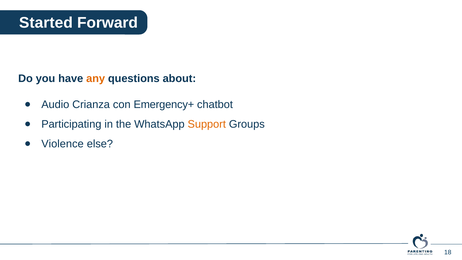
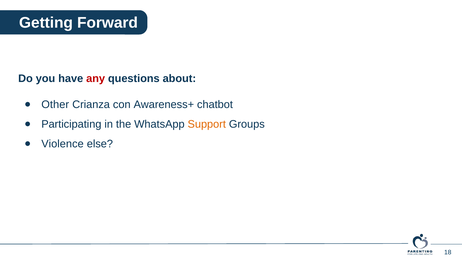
Started: Started -> Getting (46, 23)
any colour: orange -> red (96, 78)
Audio: Audio -> Other (55, 104)
Emergency+: Emergency+ -> Awareness+ (164, 104)
